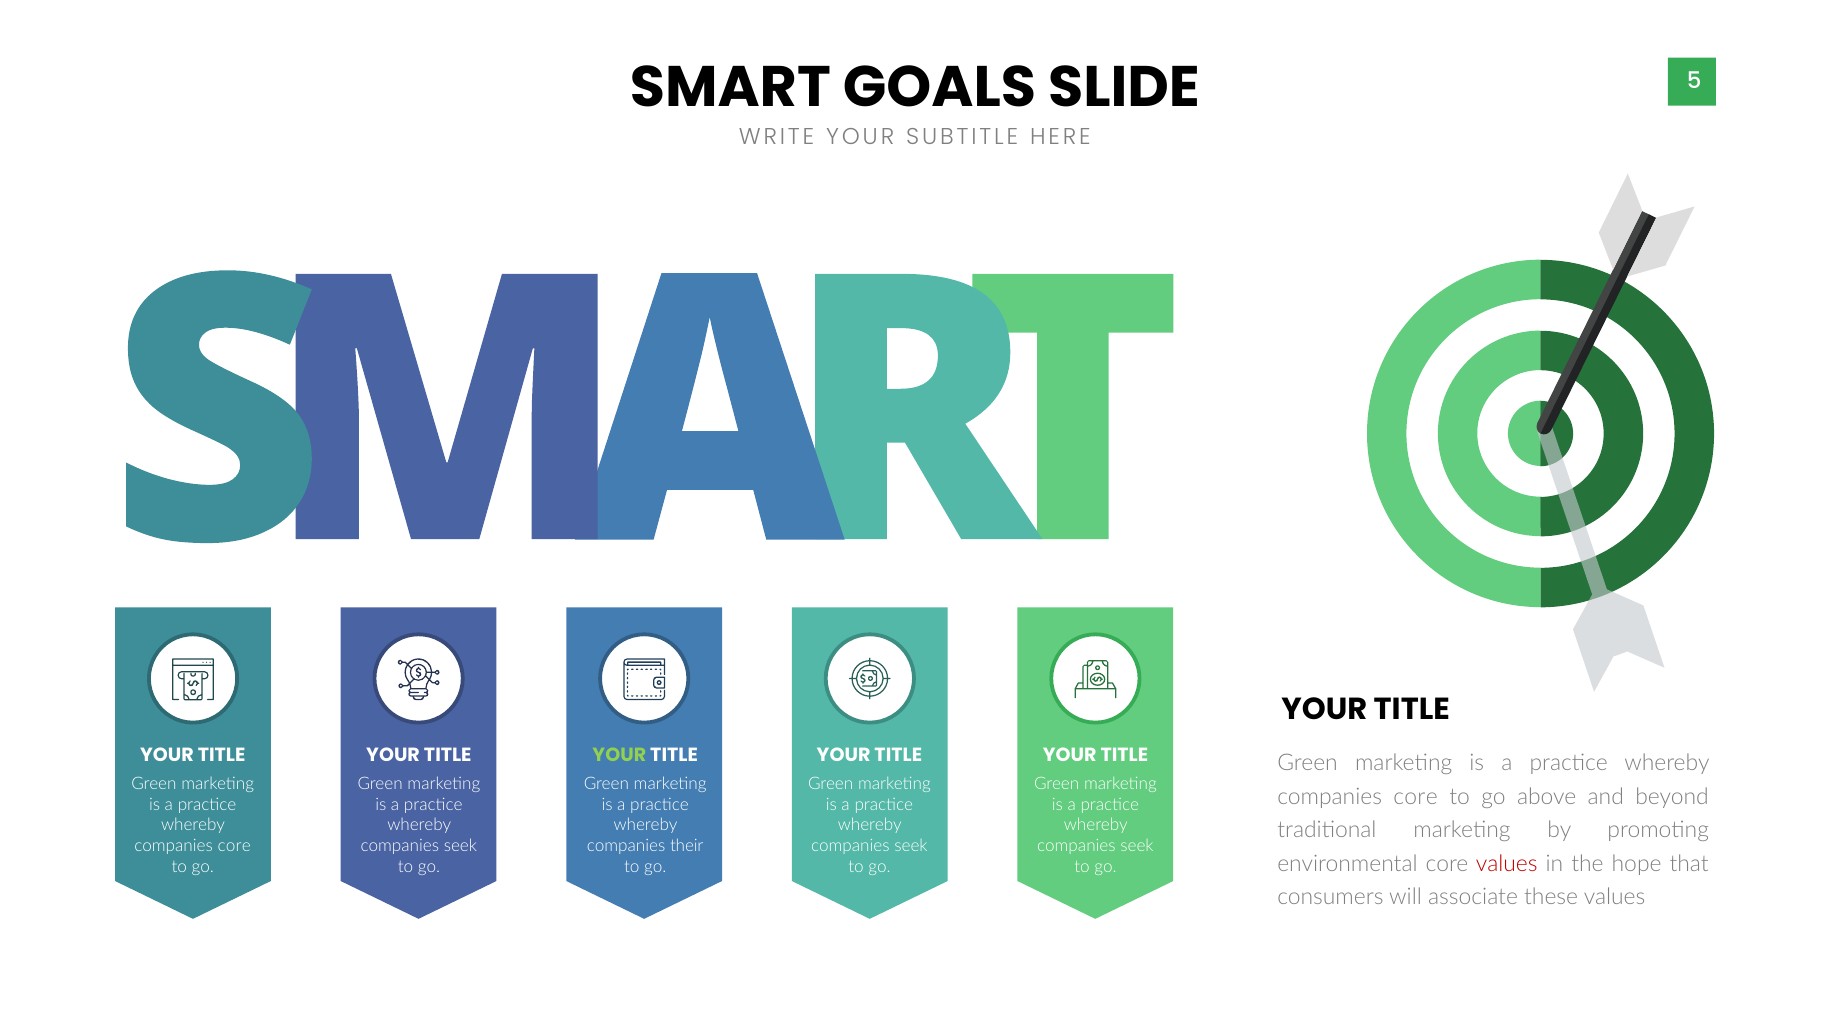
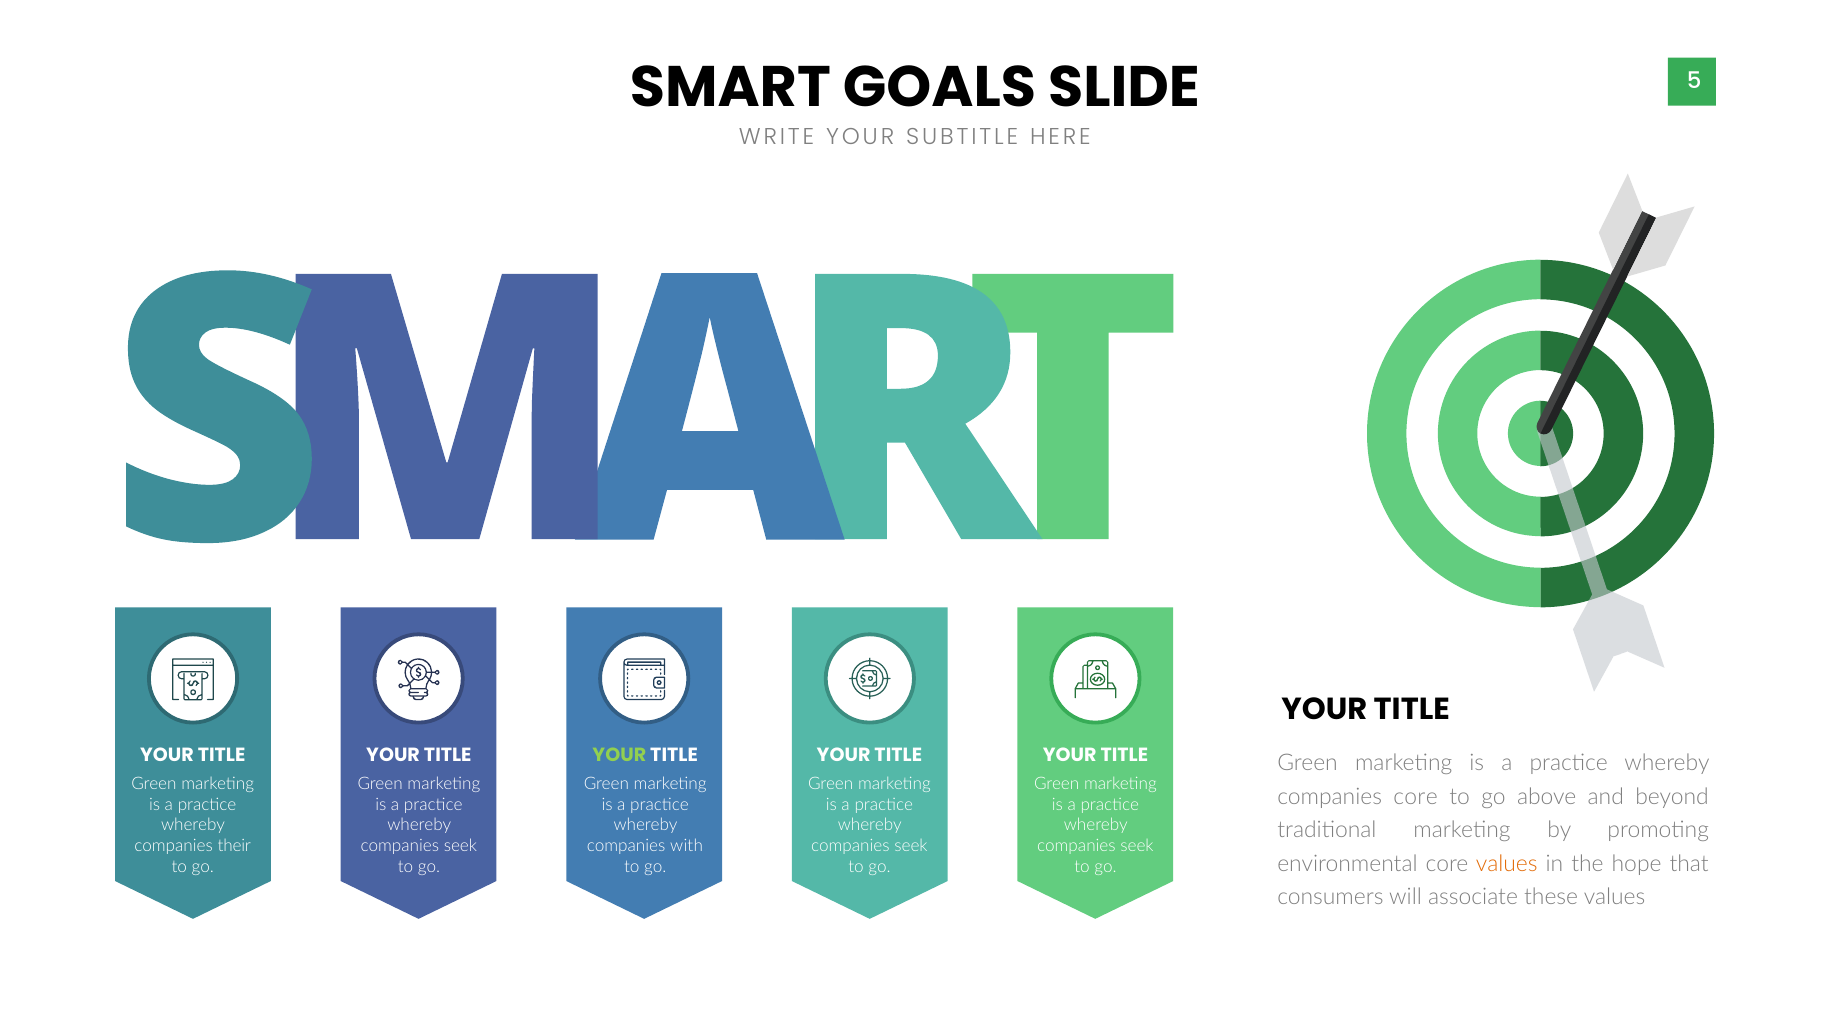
core: core -> their (234, 846)
their: their -> with (687, 846)
values colour: red -> orange (1507, 863)
